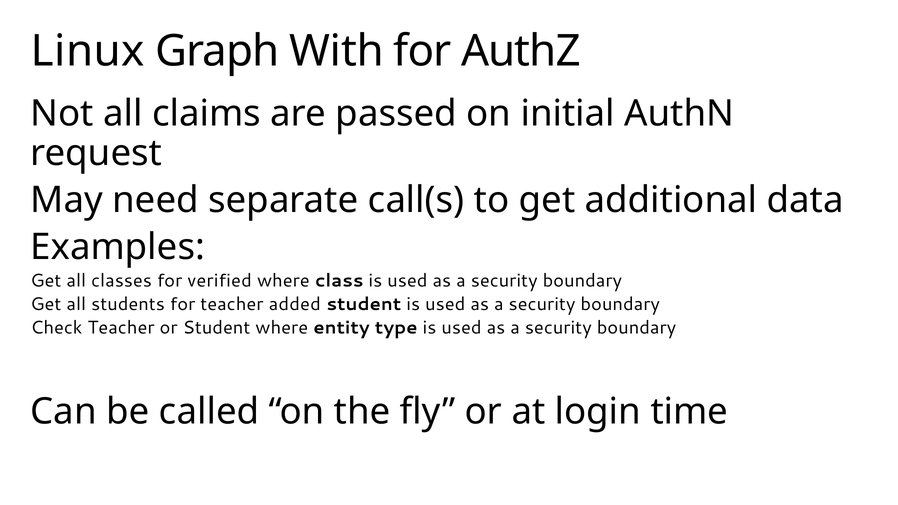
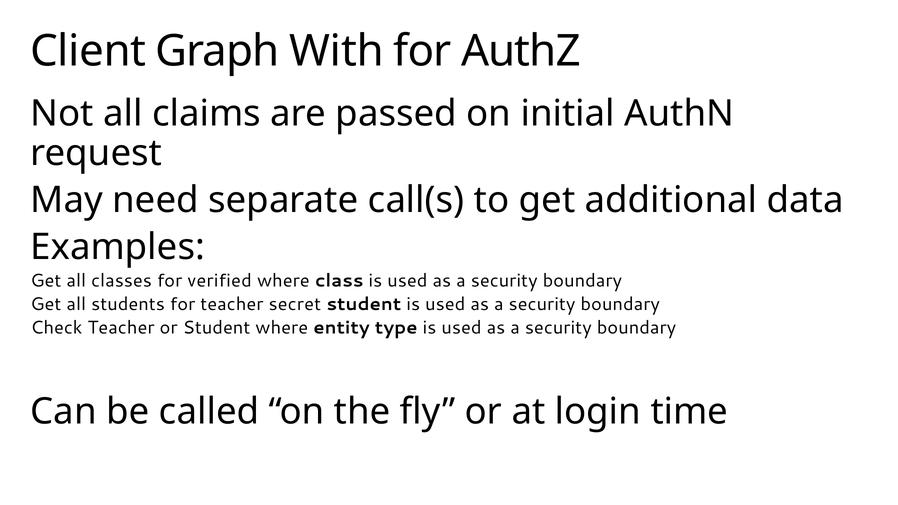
Linux: Linux -> Client (88, 51)
added: added -> secret (295, 304)
